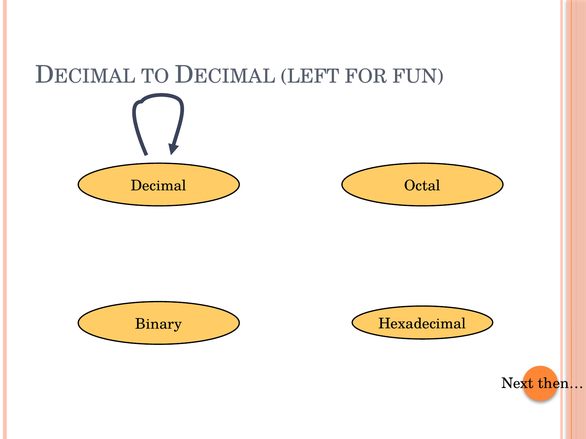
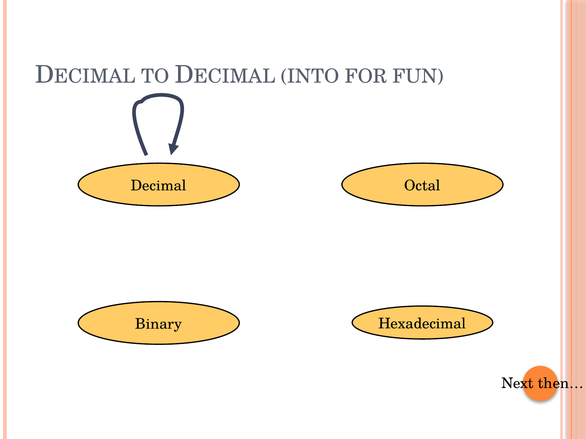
LEFT: LEFT -> INTO (310, 77)
